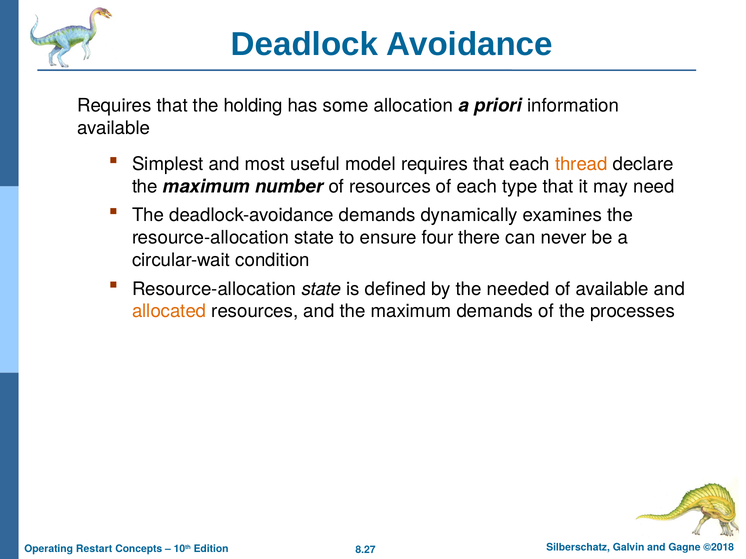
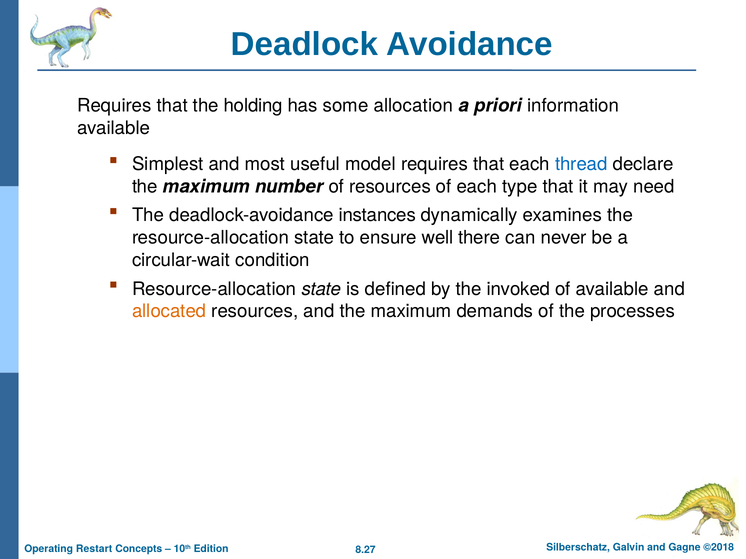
thread colour: orange -> blue (581, 164)
deadlock-avoidance demands: demands -> instances (377, 216)
four: four -> well (438, 238)
needed: needed -> invoked (518, 289)
